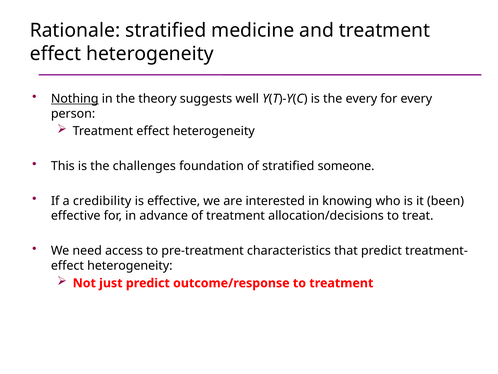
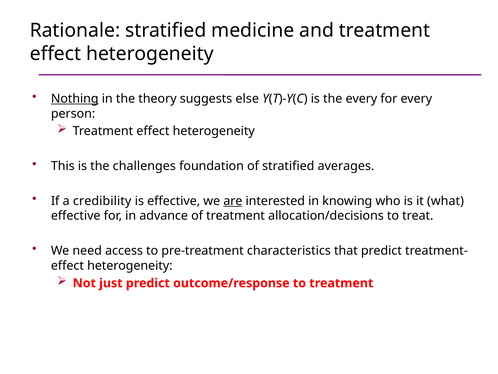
well: well -> else (247, 99)
someone: someone -> averages (346, 166)
are underline: none -> present (233, 201)
been: been -> what (445, 201)
